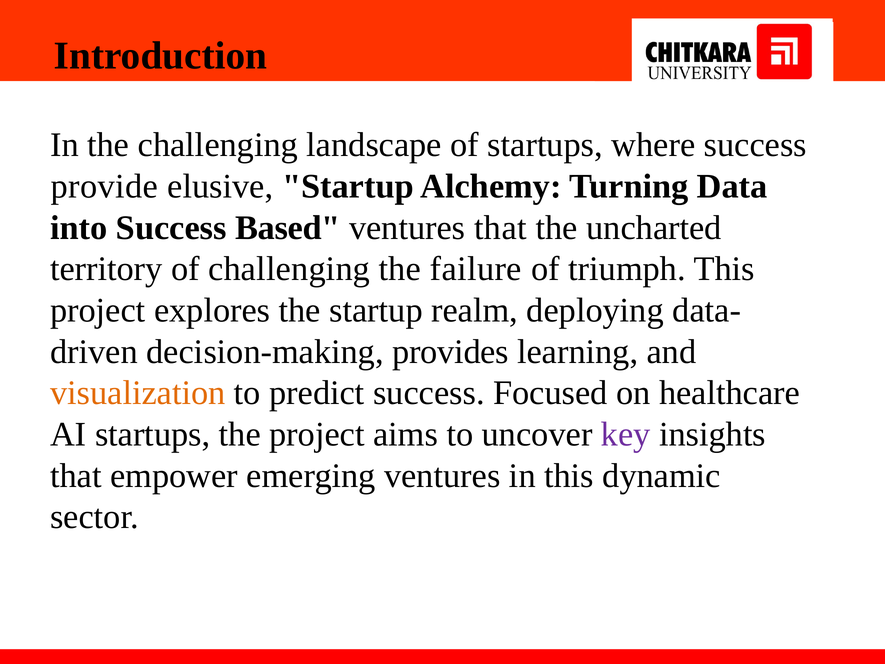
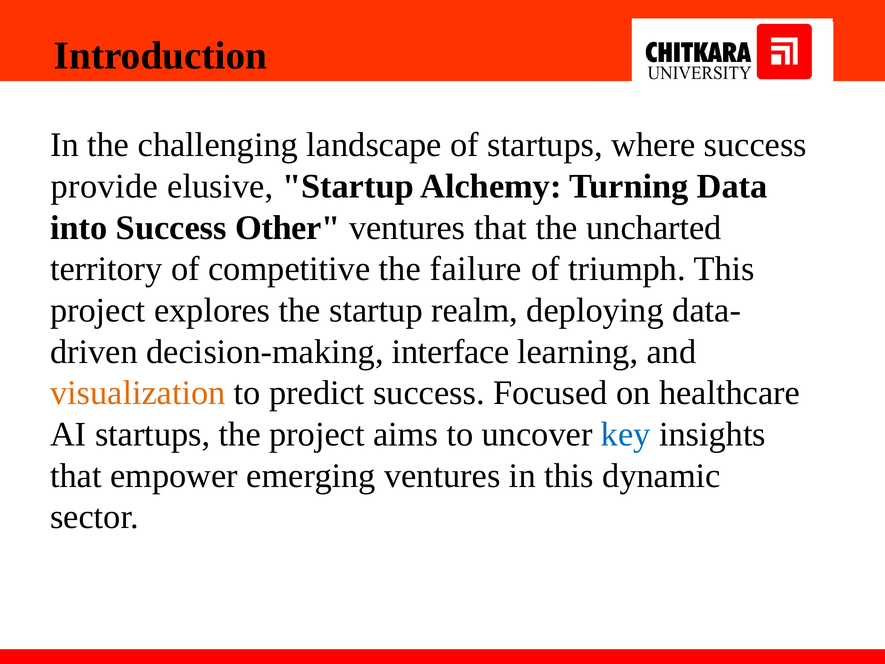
Based: Based -> Other (288, 228)
of challenging: challenging -> competitive (289, 269)
provides: provides -> interface (451, 352)
key colour: purple -> blue (626, 434)
